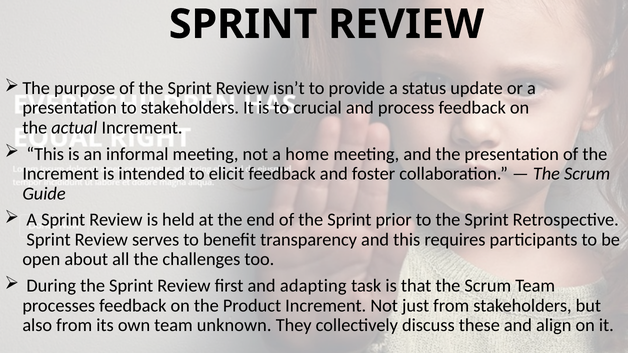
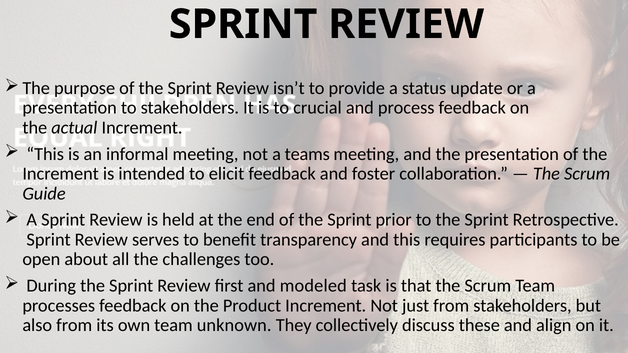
home: home -> teams (307, 154)
adapting: adapting -> modeled (313, 286)
